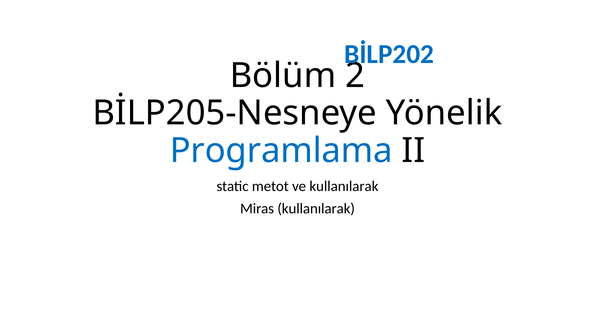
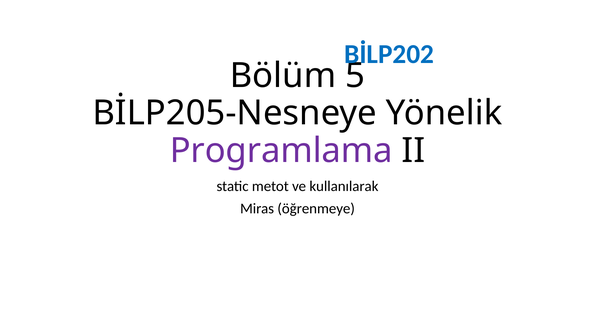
2: 2 -> 5 (355, 76)
Programlama colour: blue -> purple (281, 151)
Miras kullanılarak: kullanılarak -> öğrenmeye (316, 208)
